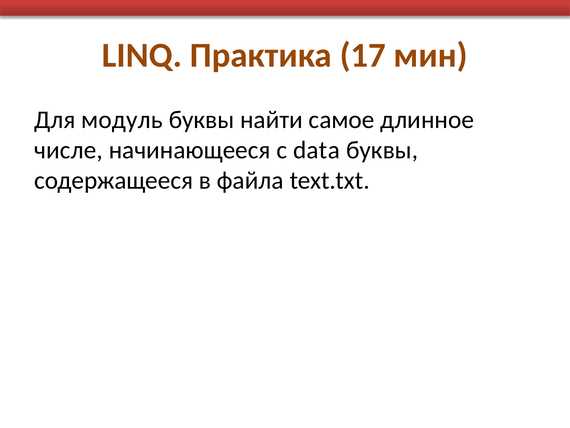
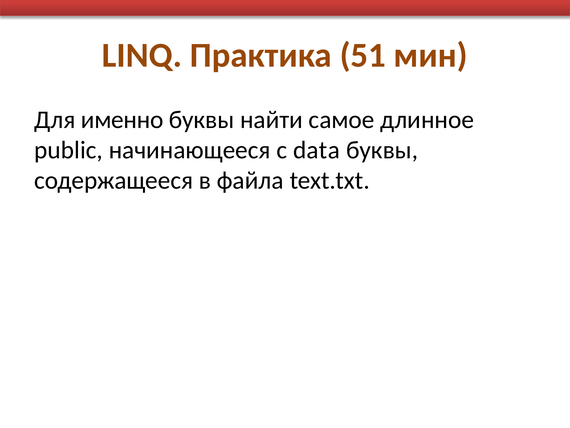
17: 17 -> 51 (363, 55)
модуль: модуль -> именно (122, 120)
числе: числе -> public (69, 150)
